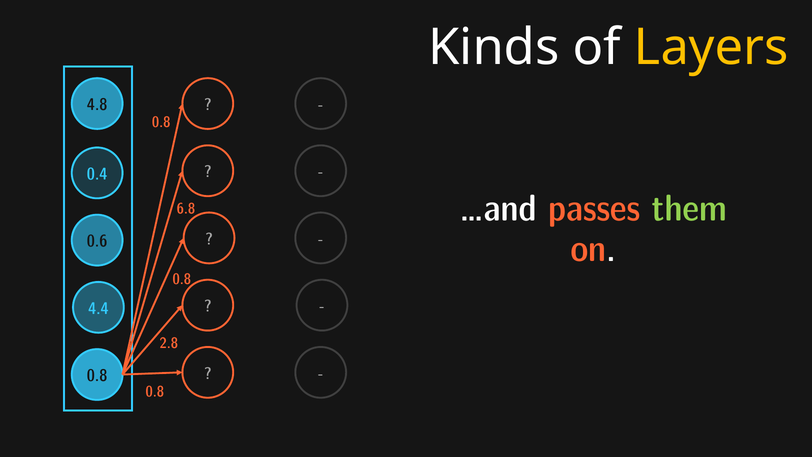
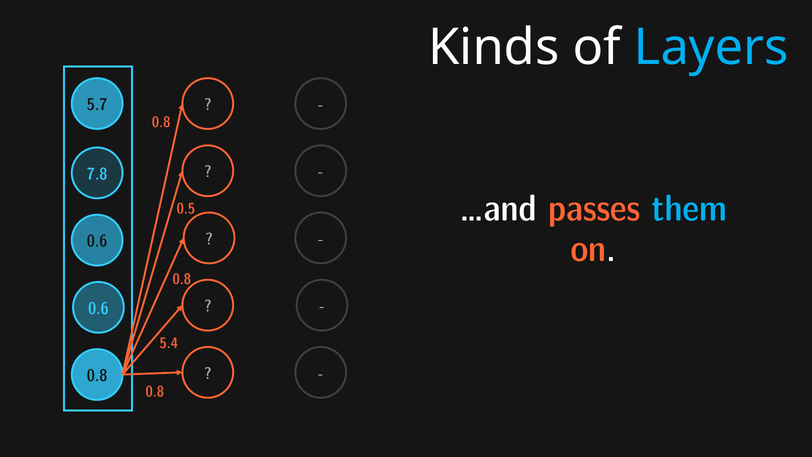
Layers colour: yellow -> light blue (711, 47)
4.8: 4.8 -> 5.7 (97, 105)
0.4: 0.4 -> 7.8 (97, 174)
them colour: light green -> light blue (689, 208)
6.8: 6.8 -> 0.5 (186, 208)
4.4: 4.4 -> 0.6 (98, 308)
2.8: 2.8 -> 5.4 (169, 343)
